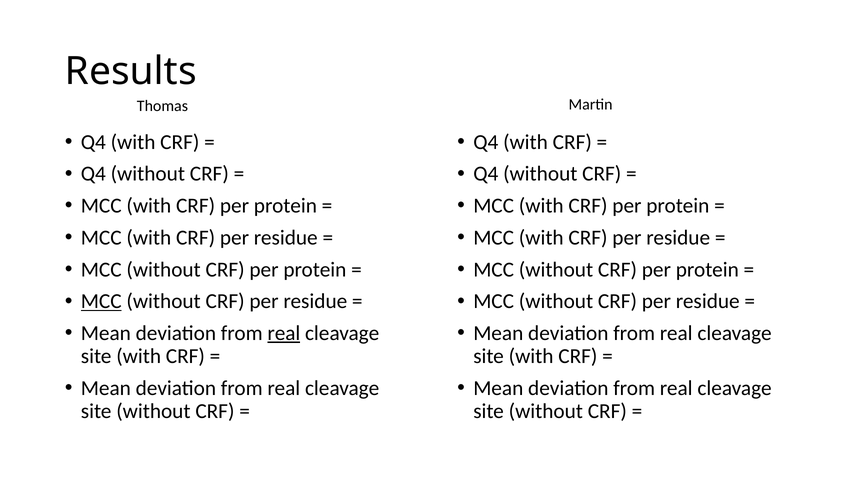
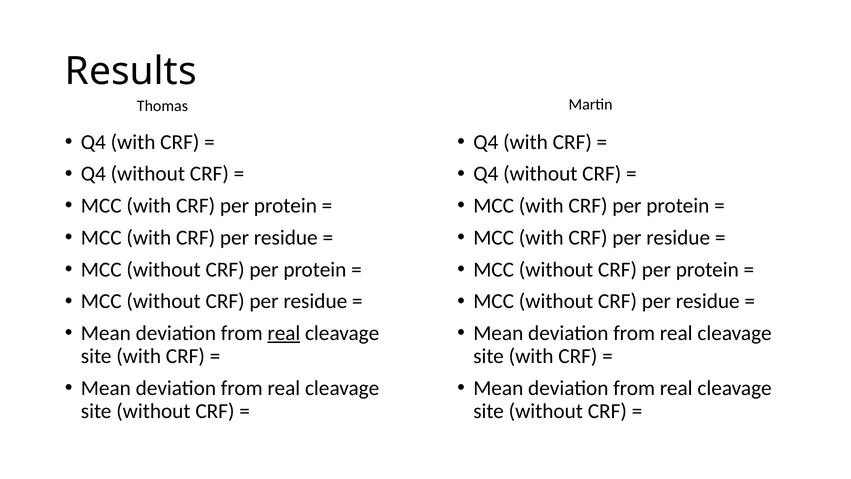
MCC underline: present -> none (101, 301)
